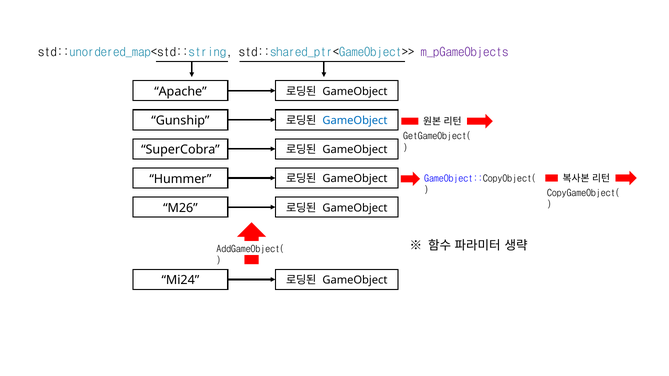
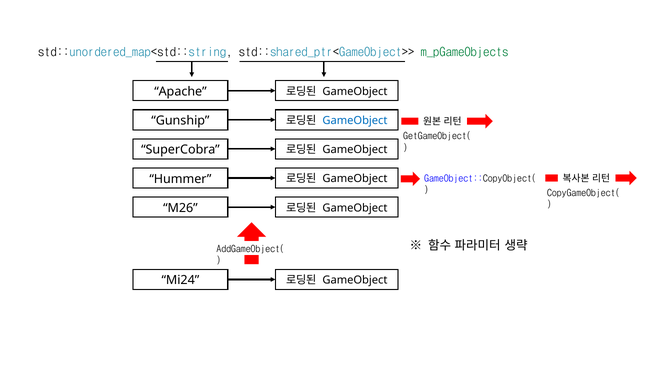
m_pGameObjects colour: purple -> green (464, 52)
